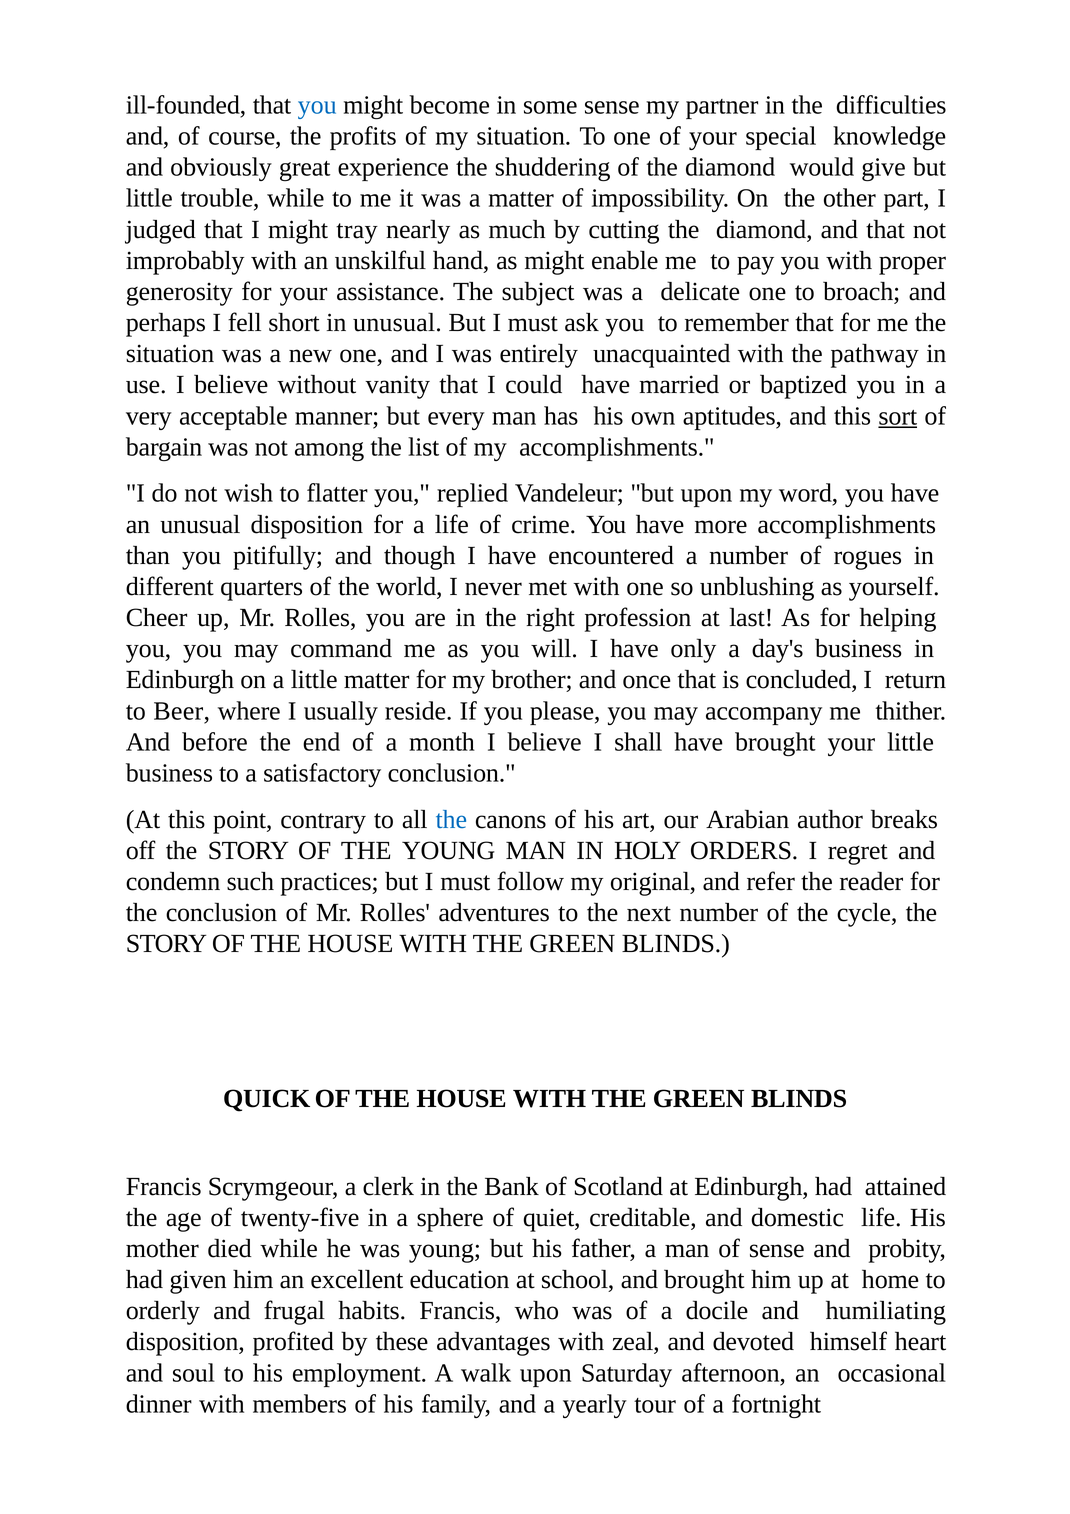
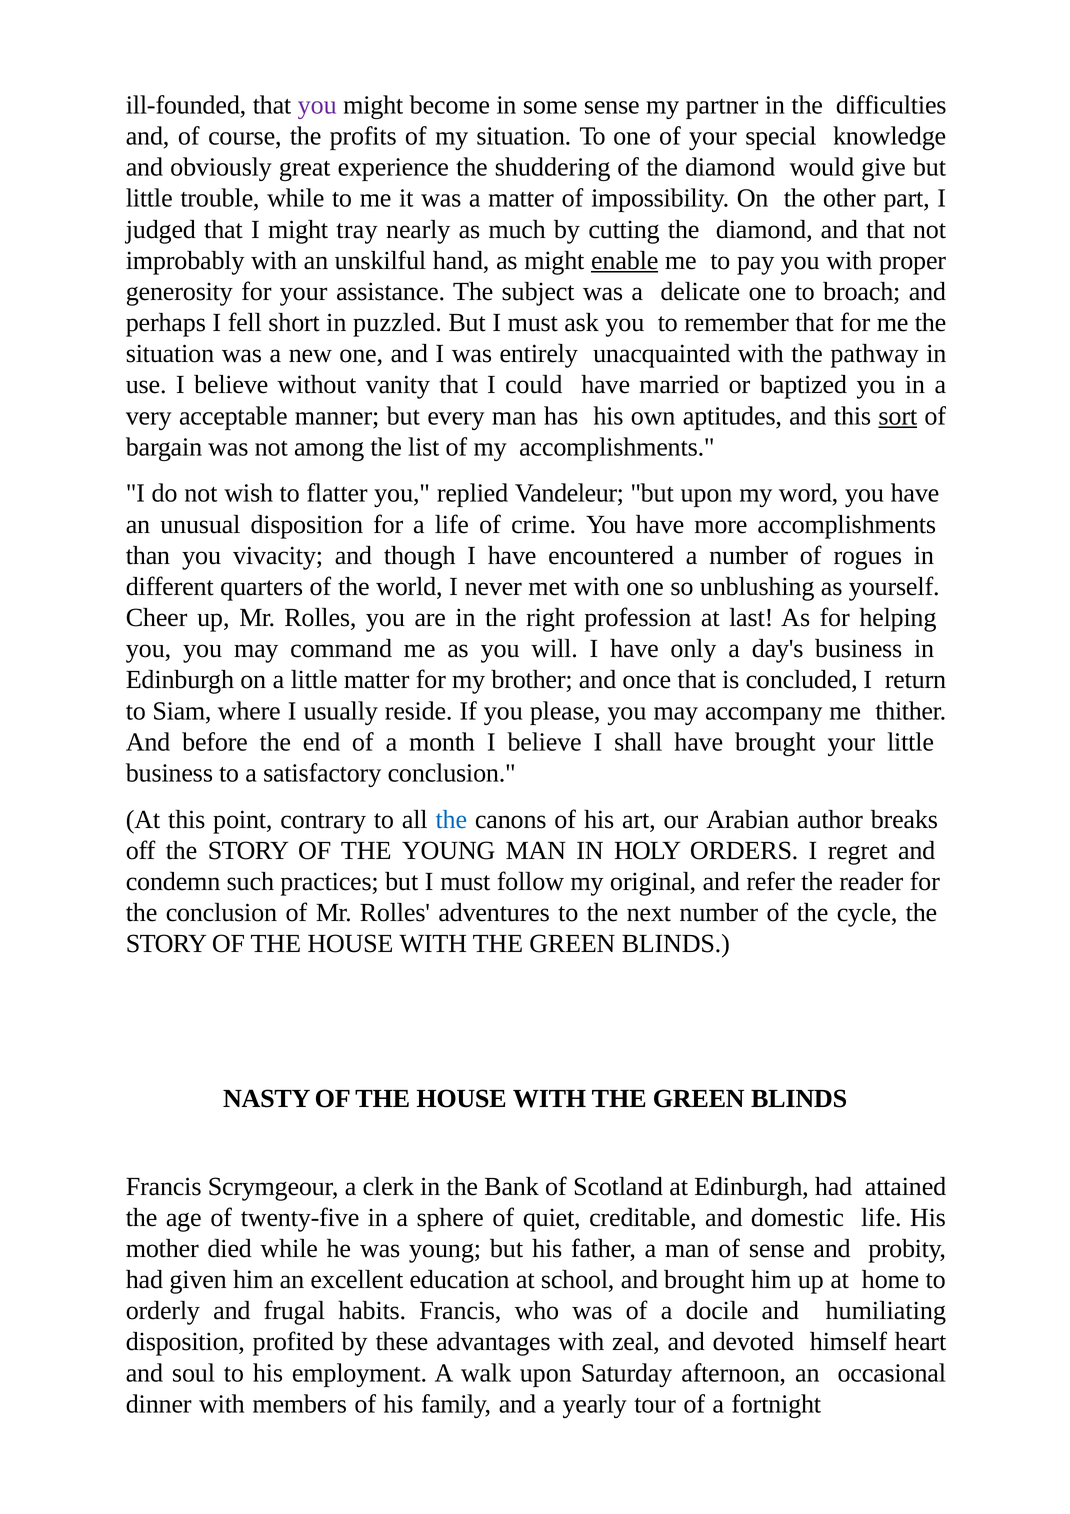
you colour: blue -> purple (317, 105)
enable underline: none -> present (625, 261)
in unusual: unusual -> puzzled (397, 323)
pitifully: pitifully -> vivacity (278, 556)
Beer: Beer -> Siam (182, 711)
QUICK: QUICK -> NASTY (267, 1099)
